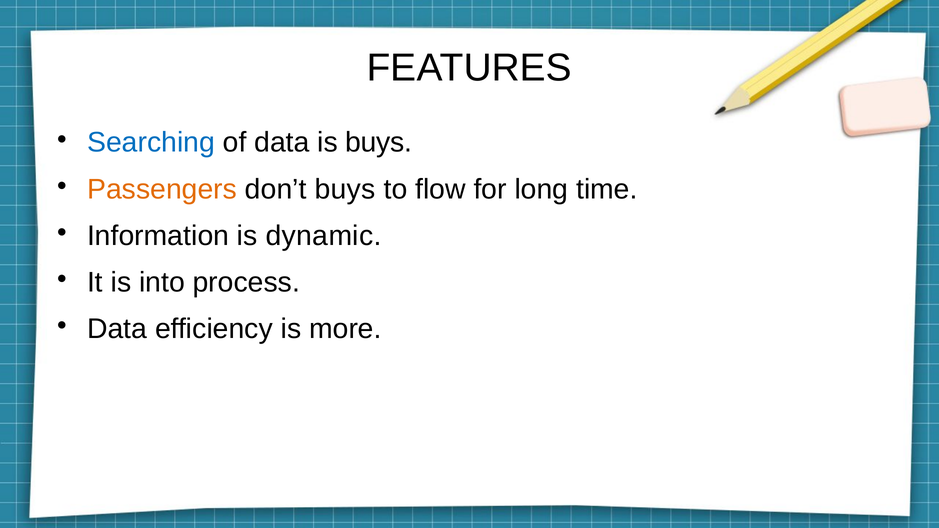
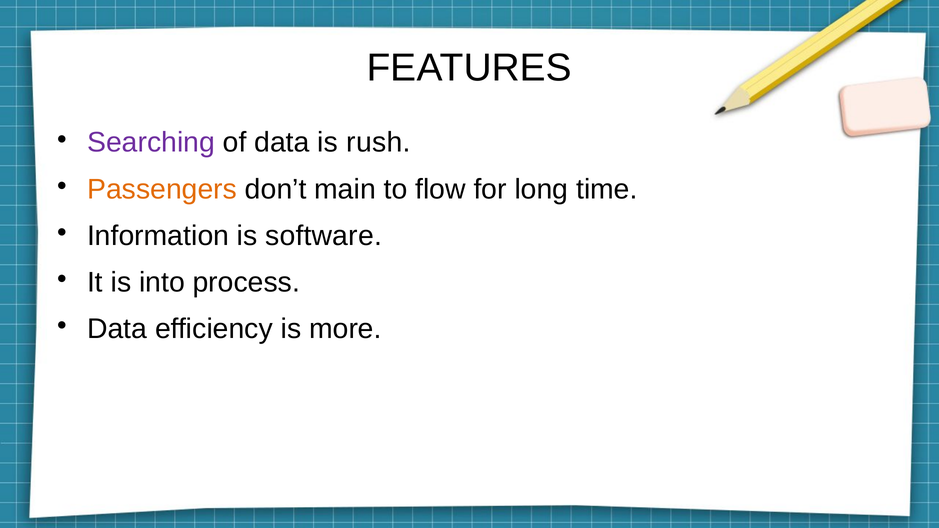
Searching colour: blue -> purple (151, 143)
is buys: buys -> rush (378, 143)
don’t buys: buys -> main (345, 189)
dynamic: dynamic -> software (324, 236)
